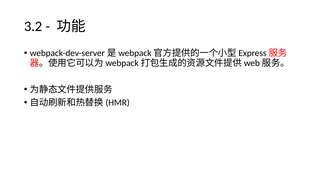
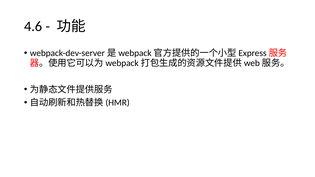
3.2: 3.2 -> 4.6 (33, 26)
